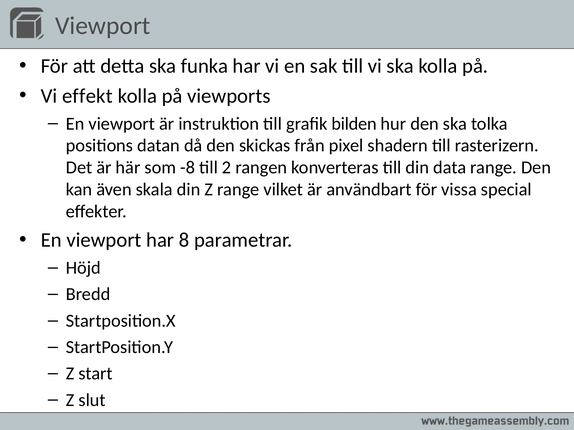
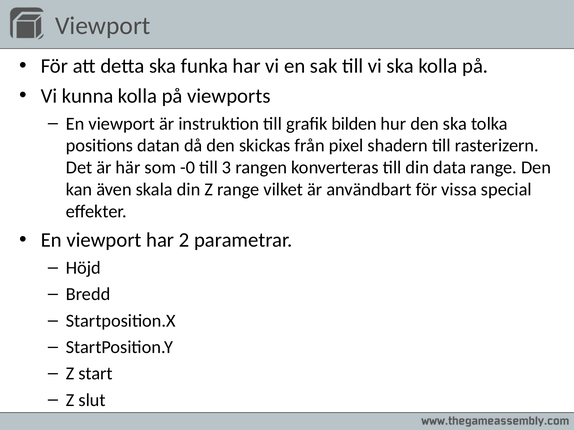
effekt: effekt -> kunna (88, 96)
-8: -8 -> -0 (188, 168)
2: 2 -> 3 (227, 168)
8: 8 -> 2 (184, 240)
